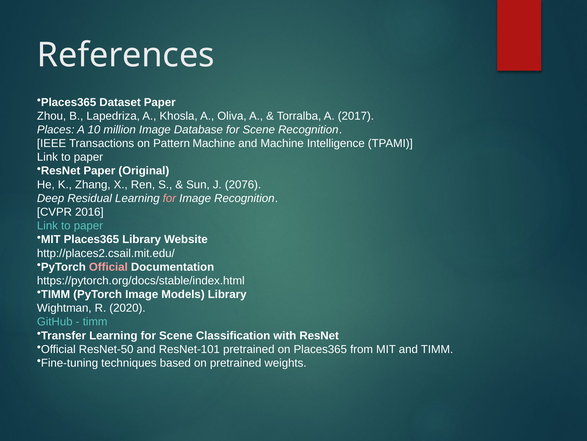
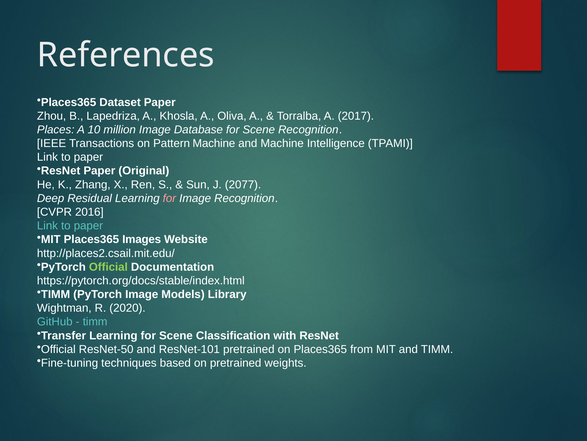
2076: 2076 -> 2077 (243, 184)
Places365 Library: Library -> Images (142, 239)
Official colour: pink -> light green (108, 267)
